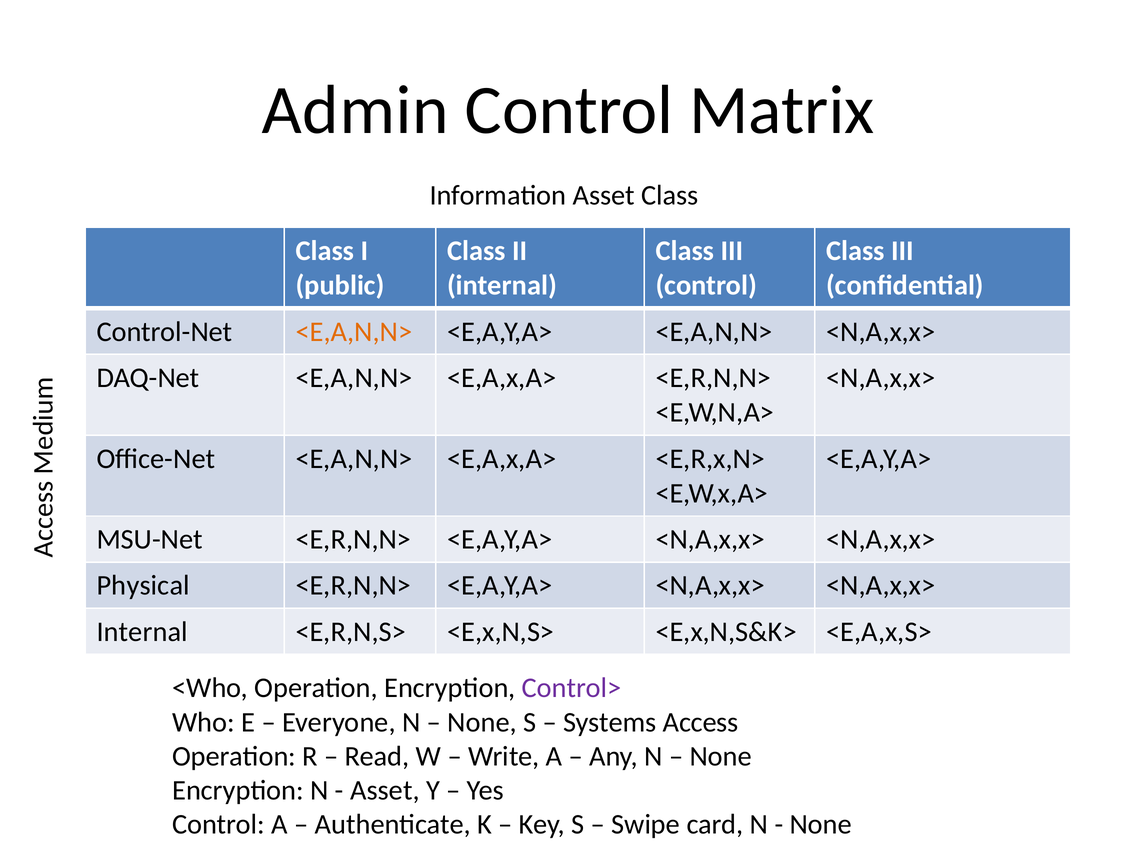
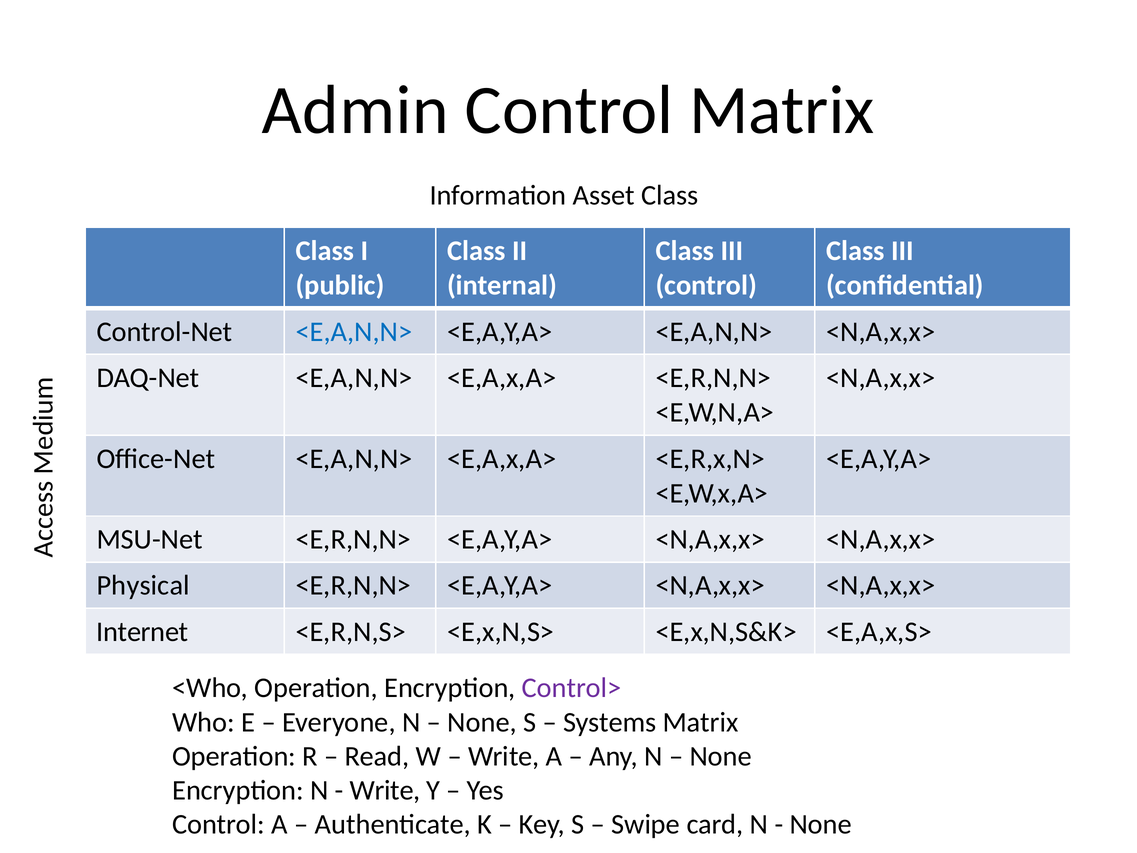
<E,A,N,N> colour: orange -> blue (354, 332)
Internal: Internal -> Internet (142, 632)
Systems Access: Access -> Matrix (701, 722)
Asset: Asset -> Write (385, 790)
